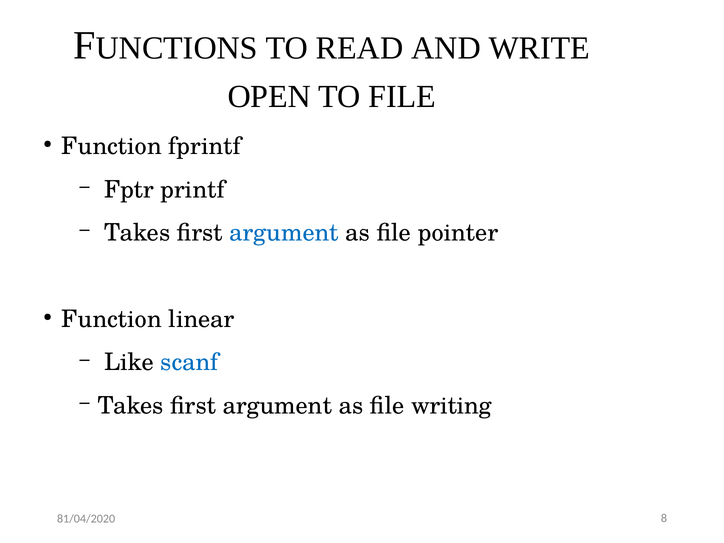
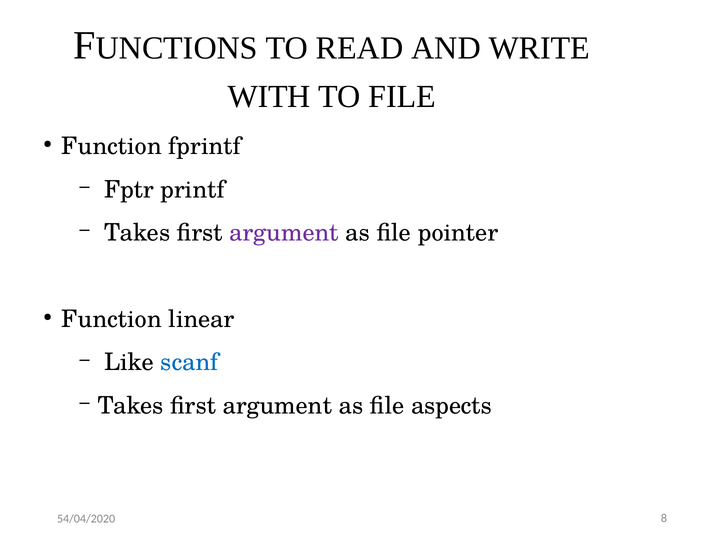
OPEN: OPEN -> WITH (269, 97)
argument colour: blue -> purple (284, 233)
writing: writing -> aspects (451, 406)
81/04/2020: 81/04/2020 -> 54/04/2020 (86, 519)
